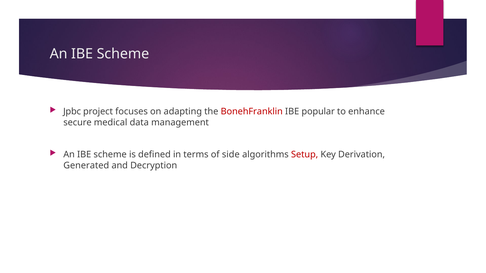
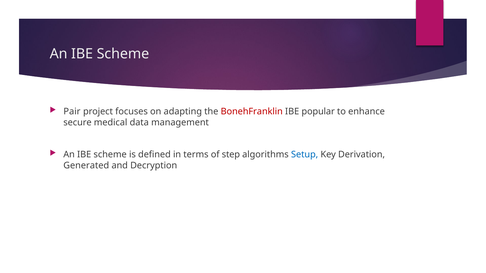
Jpbc: Jpbc -> Pair (72, 112)
side: side -> step (231, 155)
Setup colour: red -> blue (305, 155)
